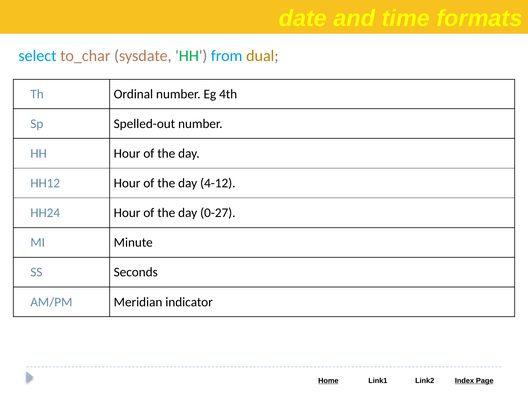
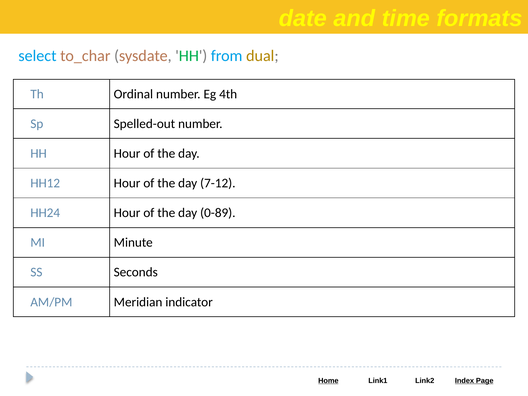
4-12: 4-12 -> 7-12 (218, 183)
0-27: 0-27 -> 0-89 (218, 213)
